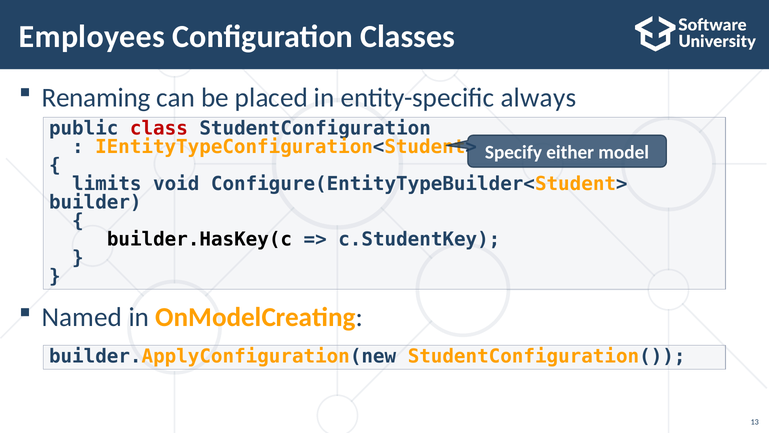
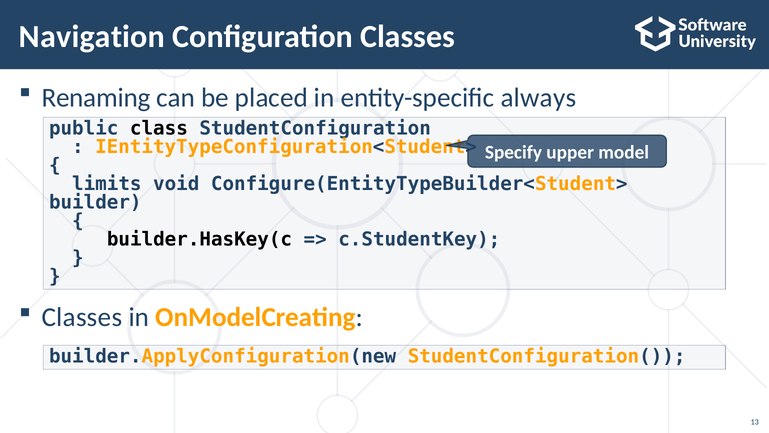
Employees: Employees -> Navigation (92, 36)
class colour: red -> black (159, 128)
either: either -> upper (570, 152)
Named: Named -> Classes (82, 317)
